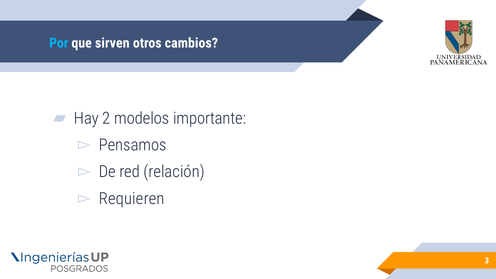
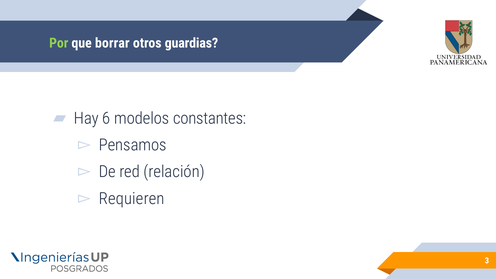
Por colour: light blue -> light green (59, 43)
sirven: sirven -> borrar (112, 43)
cambios: cambios -> guardias (191, 43)
2: 2 -> 6 (106, 118)
importante: importante -> constantes (210, 118)
